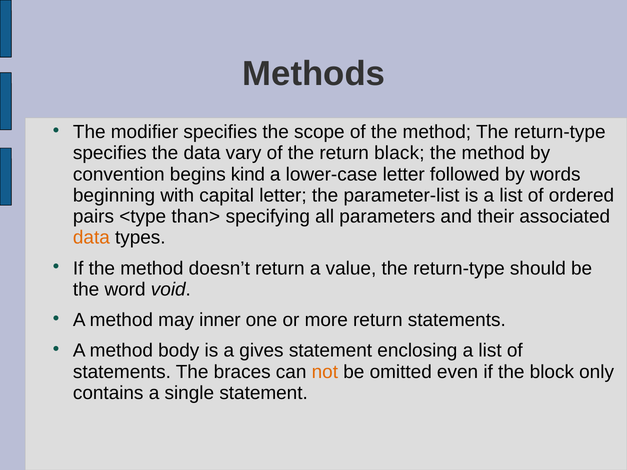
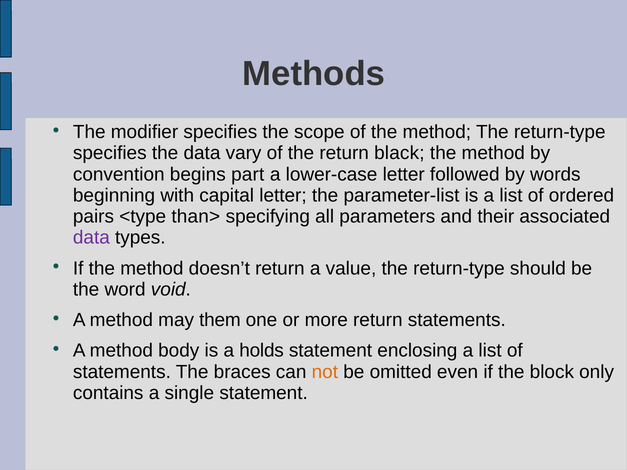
kind: kind -> part (248, 174)
data colour: orange -> purple (91, 238)
inner: inner -> them (220, 320)
gives: gives -> holds (262, 351)
